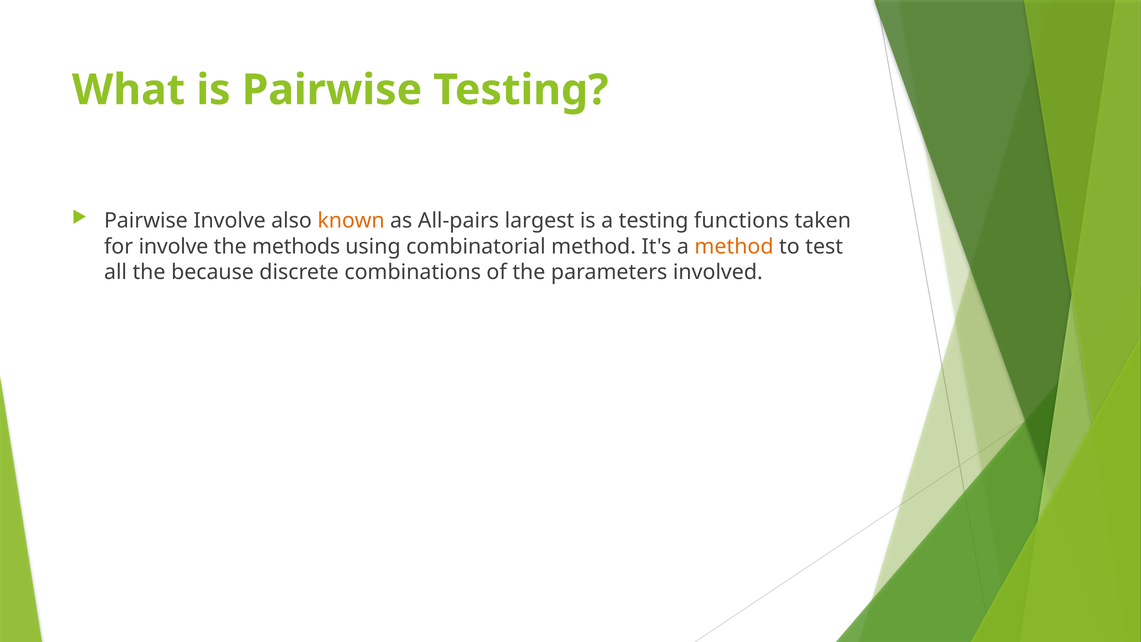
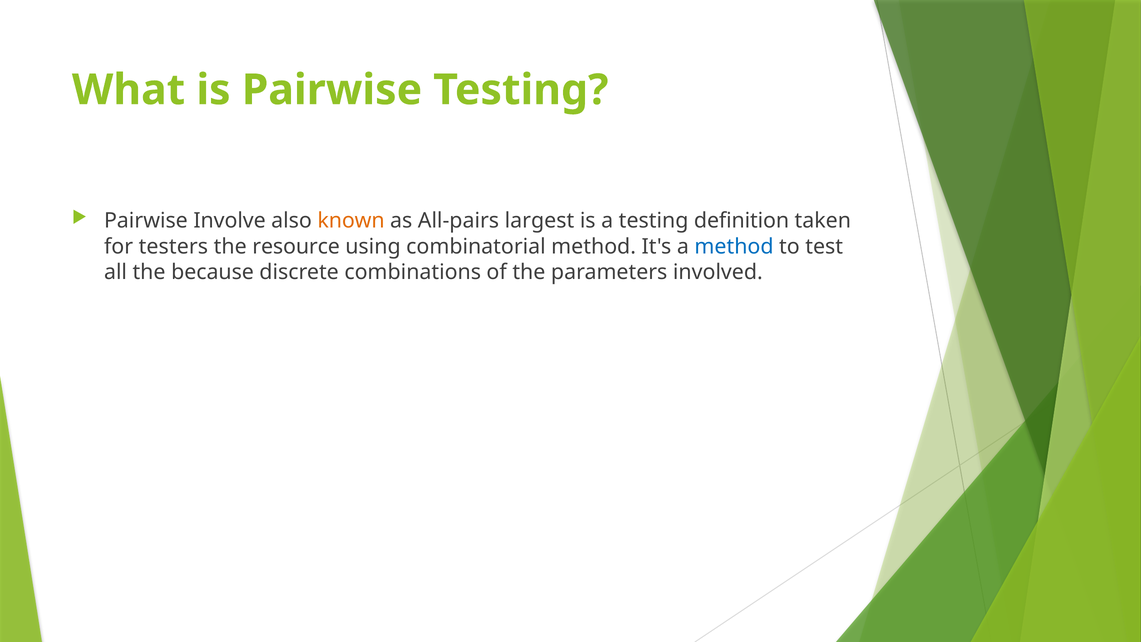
functions: functions -> definition (742, 221)
for involve: involve -> testers (173, 246)
methods: methods -> resource (296, 246)
method colour: orange -> blue (734, 246)
